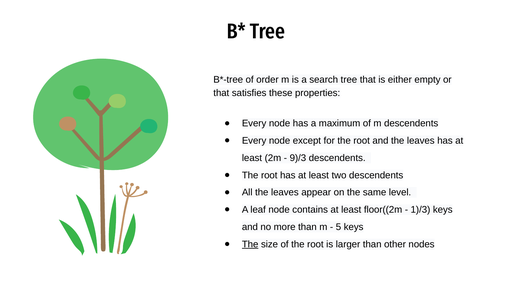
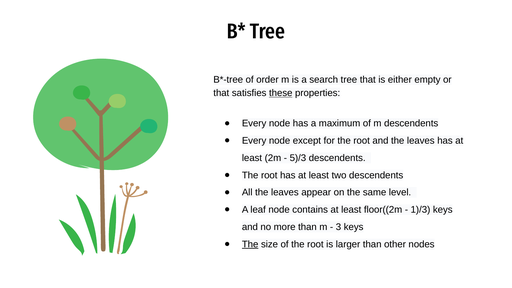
these underline: none -> present (281, 93)
9)/3: 9)/3 -> 5)/3 (298, 158)
5: 5 -> 3 (338, 227)
